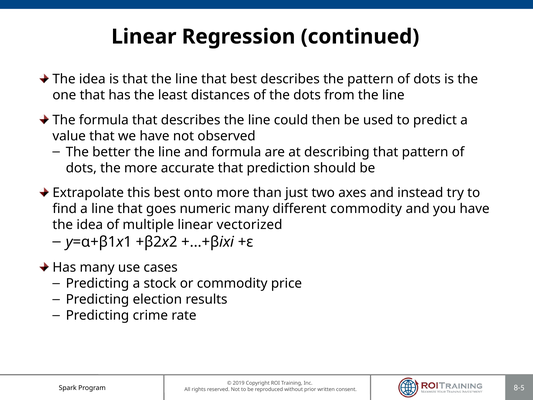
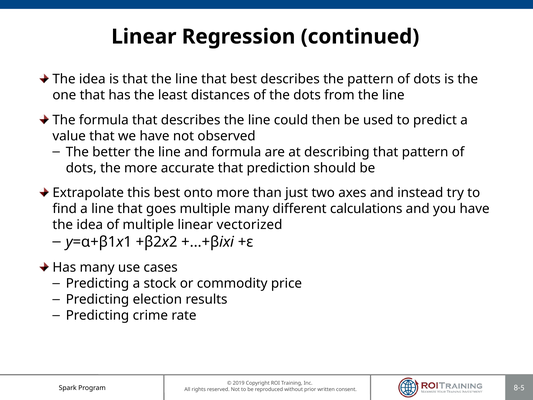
goes numeric: numeric -> multiple (205, 209)
different commodity: commodity -> calculations (366, 209)
